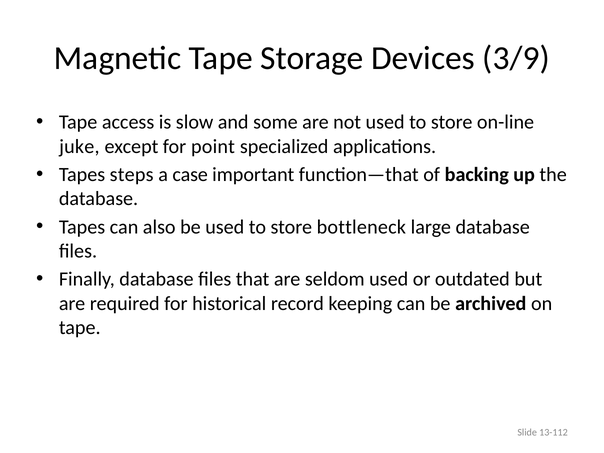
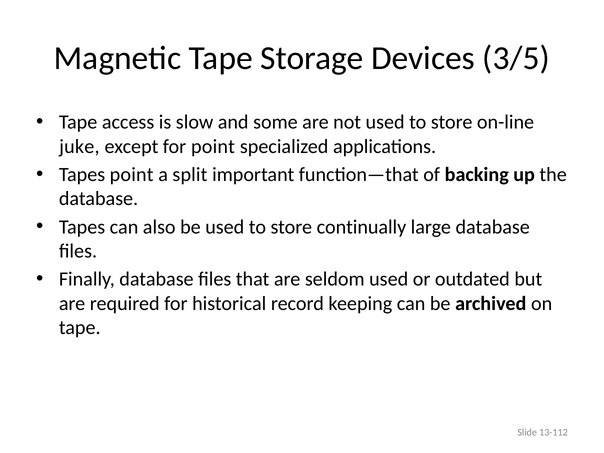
3/9: 3/9 -> 3/5 (516, 58)
Tapes steps: steps -> point (132, 175)
case: case -> split (190, 175)
bottleneck: bottleneck -> continually (361, 227)
